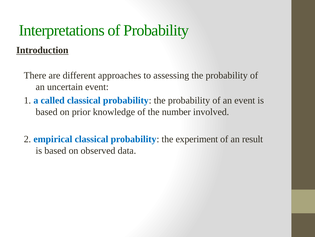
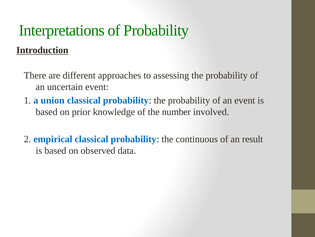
called: called -> union (53, 100)
experiment: experiment -> continuous (197, 139)
